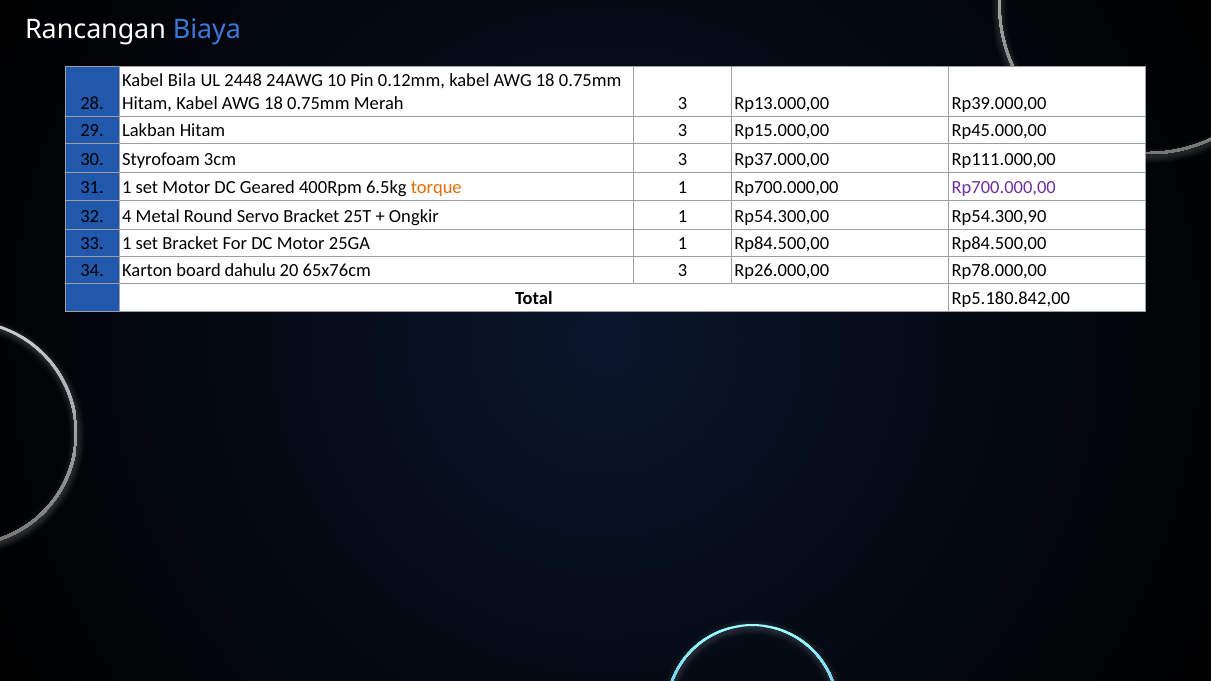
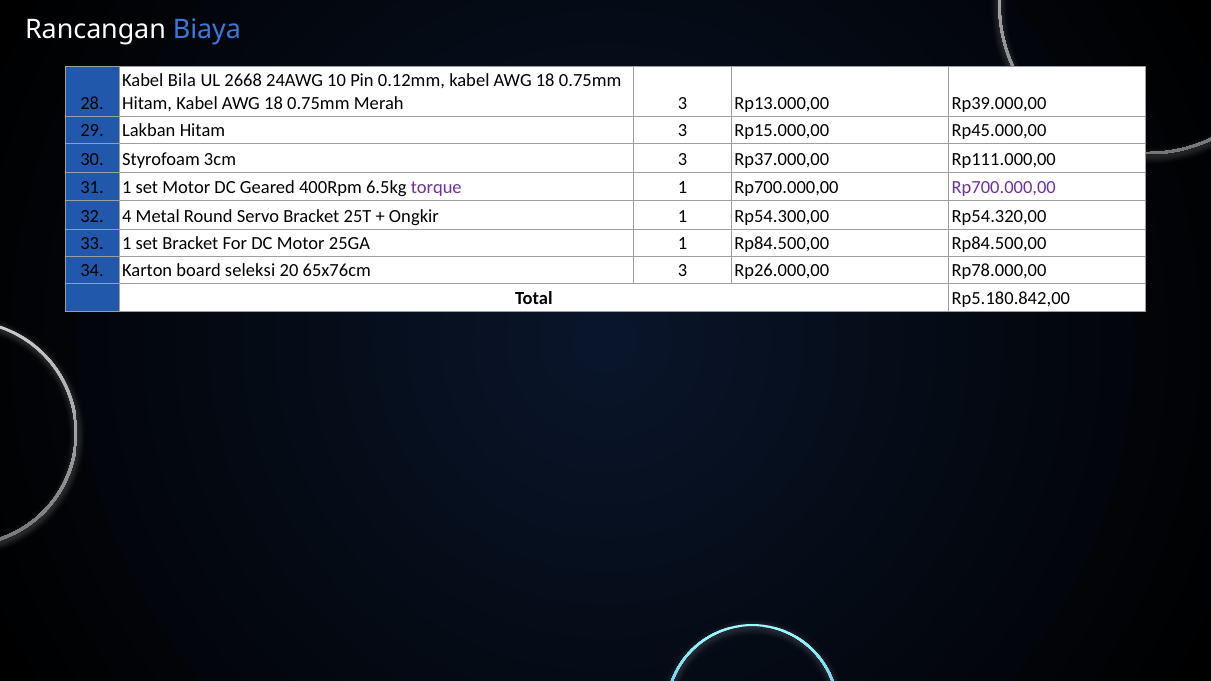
2448: 2448 -> 2668 (243, 81)
torque colour: orange -> purple (436, 188)
Rp54.300,90: Rp54.300,90 -> Rp54.320,00 (999, 217)
dahulu: dahulu -> seleksi (250, 270)
